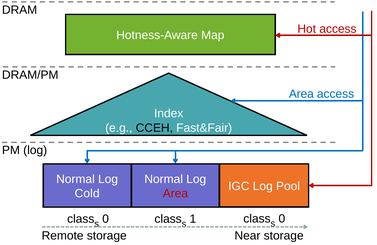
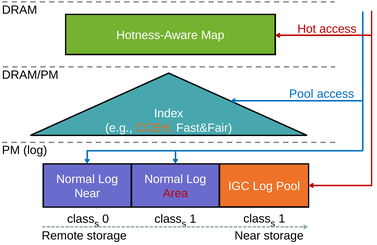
Area: Area -> Pool (301, 94)
CCEH colour: black -> orange (154, 128)
Cold: Cold -> Near (87, 194)
0: 0 -> 1 (282, 219)
